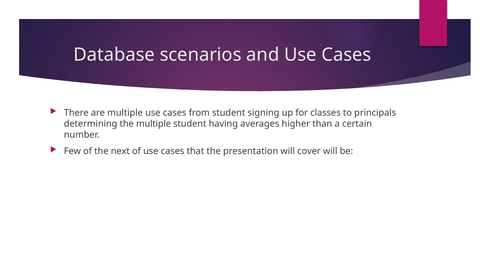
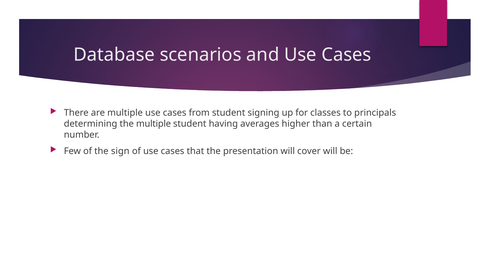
next: next -> sign (120, 151)
